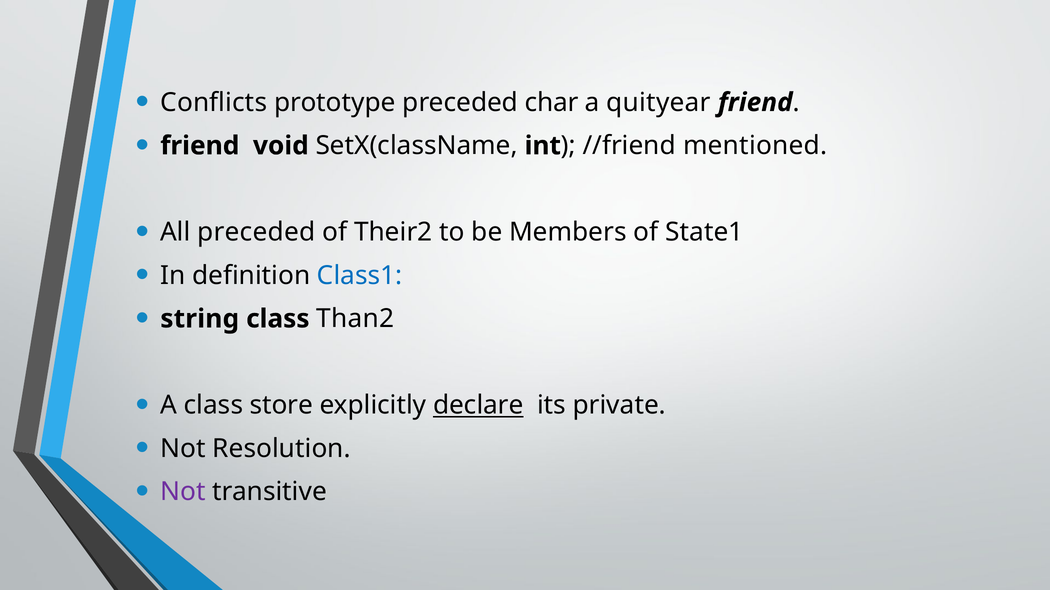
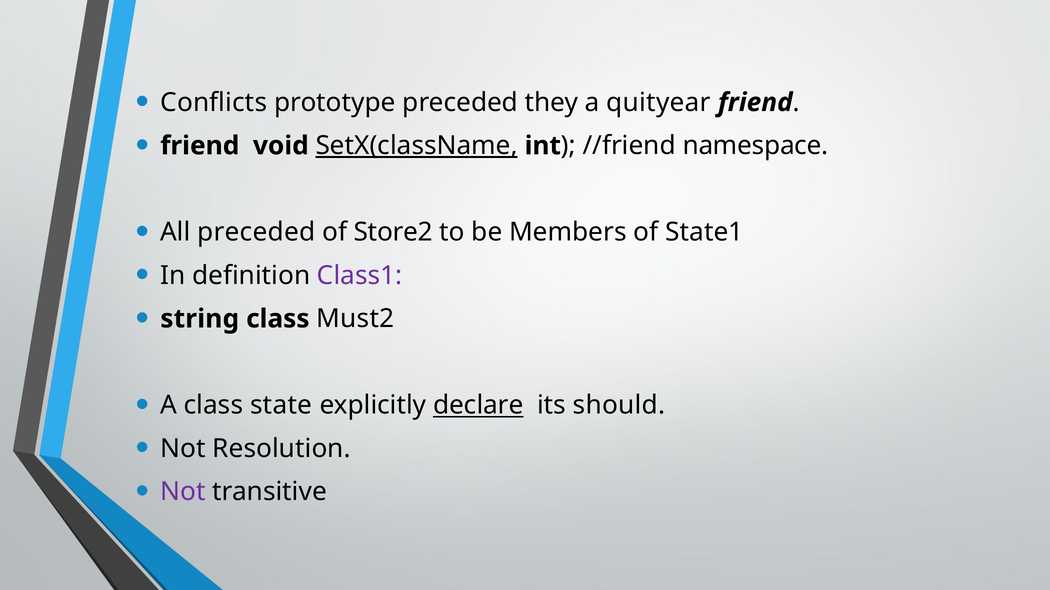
char: char -> they (552, 103)
SetX(className underline: none -> present (417, 146)
mentioned: mentioned -> namespace (755, 146)
Their2: Their2 -> Store2 (393, 232)
Class1 colour: blue -> purple (360, 276)
Than2: Than2 -> Must2 (355, 319)
store: store -> state (281, 406)
private: private -> should (619, 406)
